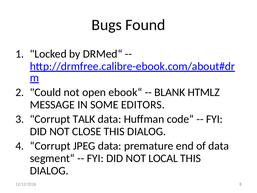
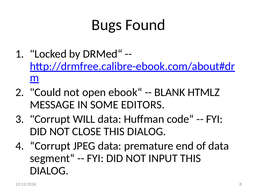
TALK: TALK -> WILL (84, 119)
LOCAL: LOCAL -> INPUT (163, 158)
